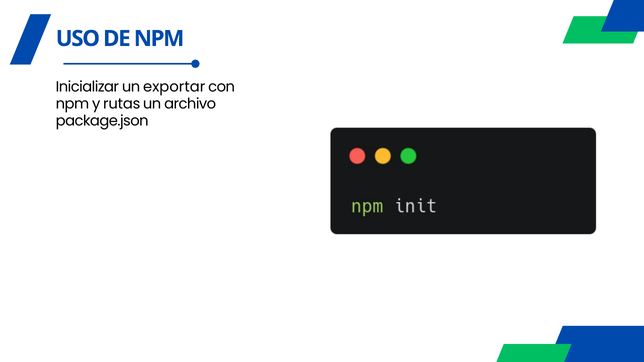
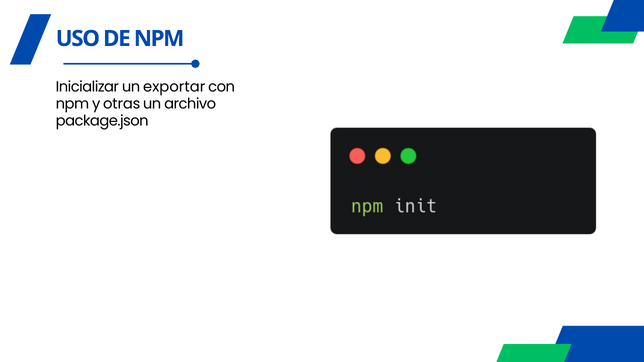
rutas: rutas -> otras (122, 104)
